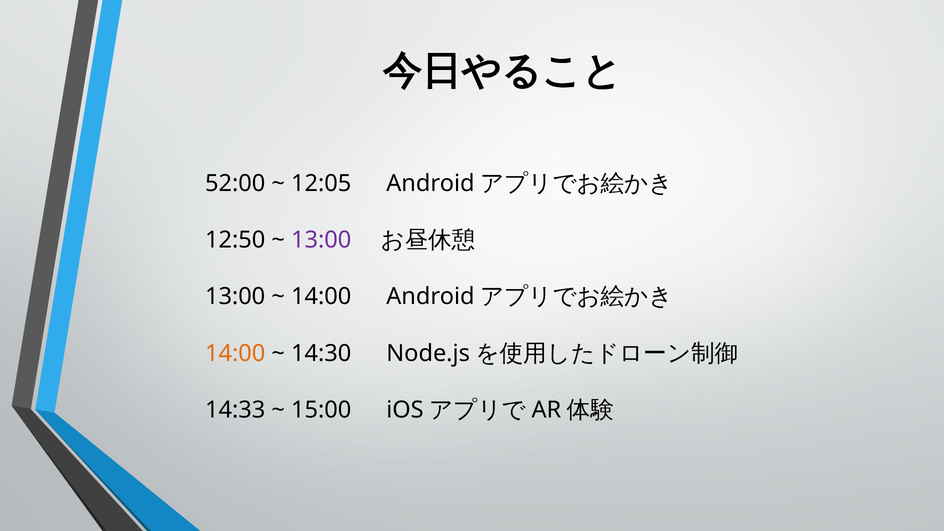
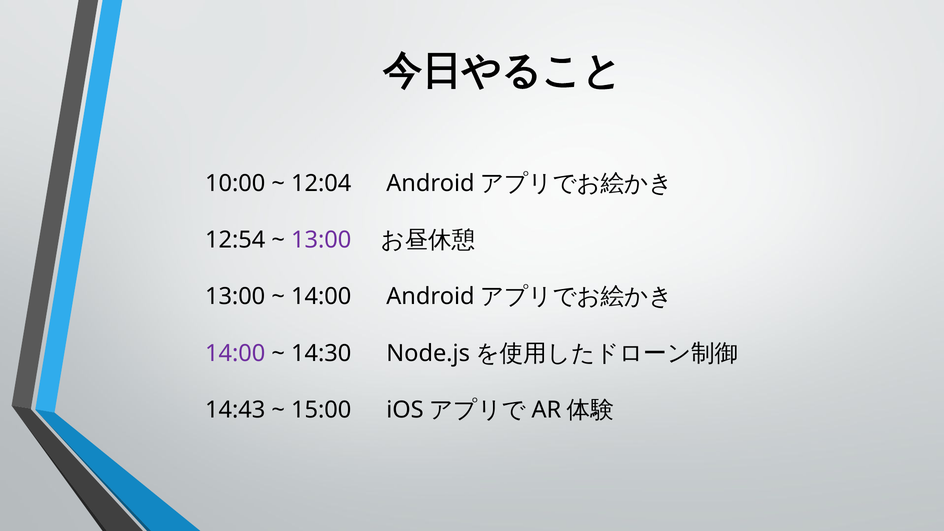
52:00: 52:00 -> 10:00 (235, 183)
12:05: 12:05 -> 12:04 (321, 183)
12:50: 12:50 -> 12:54 (235, 240)
14:00 colour: orange -> purple (235, 353)
14:33: 14:33 -> 14:43 (235, 410)
